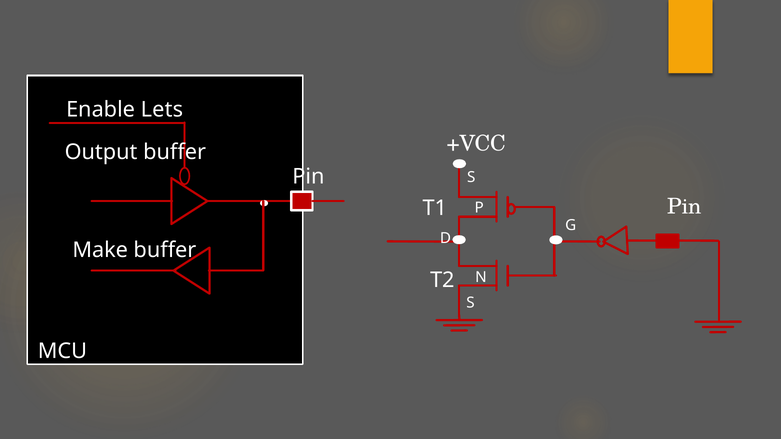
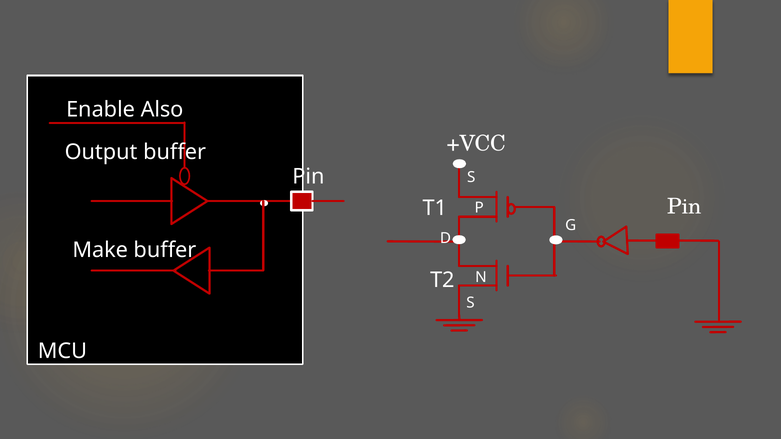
Lets: Lets -> Also (162, 109)
